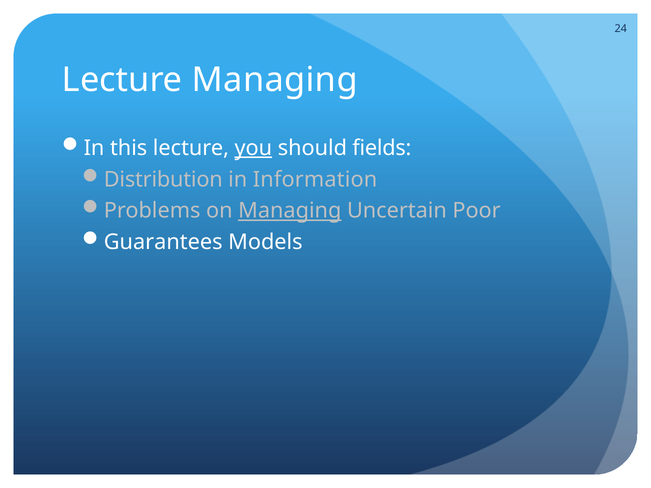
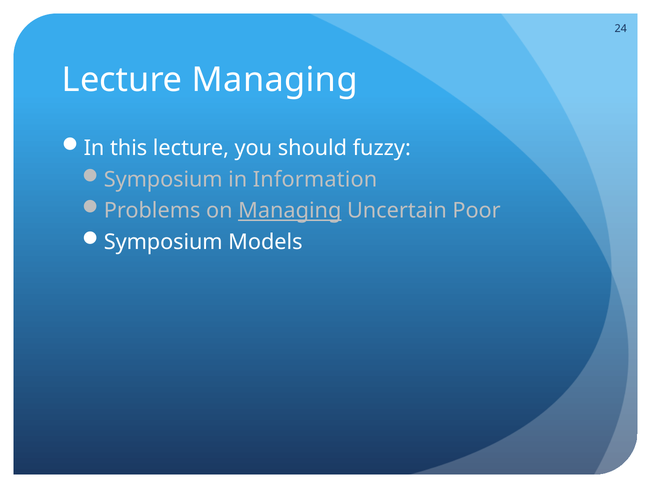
you underline: present -> none (253, 148)
fields: fields -> fuzzy (382, 148)
Distribution: Distribution -> Symposium (163, 179)
Guarantees: Guarantees -> Symposium (163, 242)
